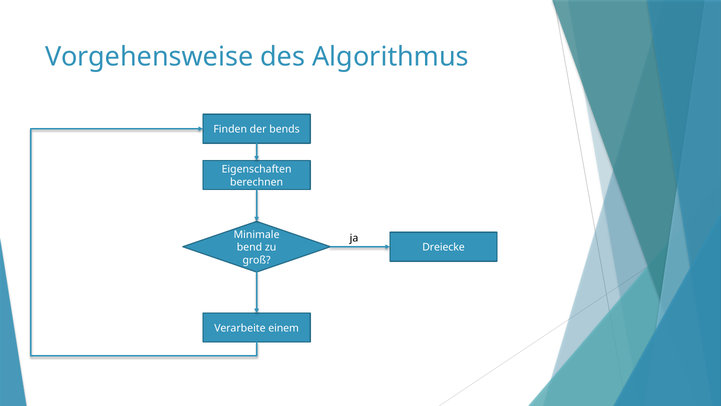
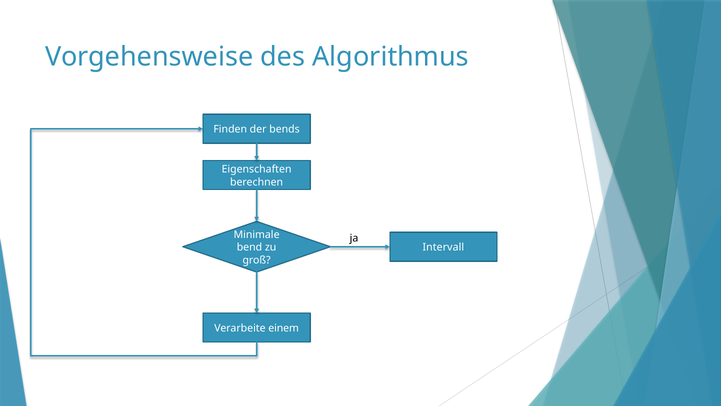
Dreiecke: Dreiecke -> Intervall (443, 247)
